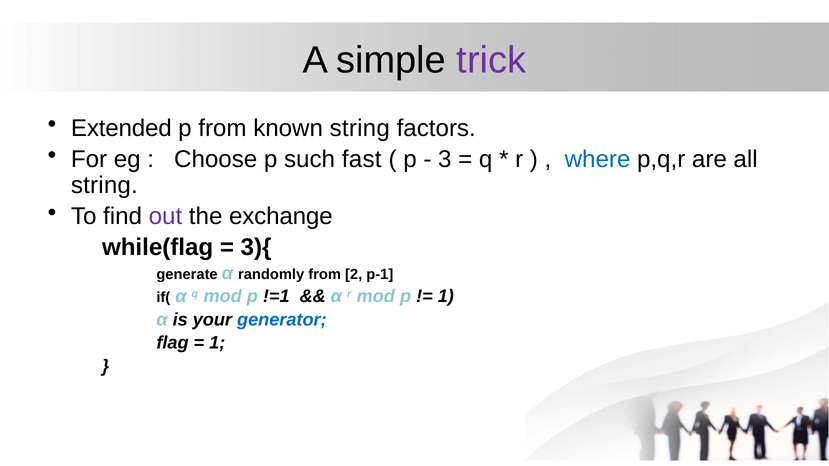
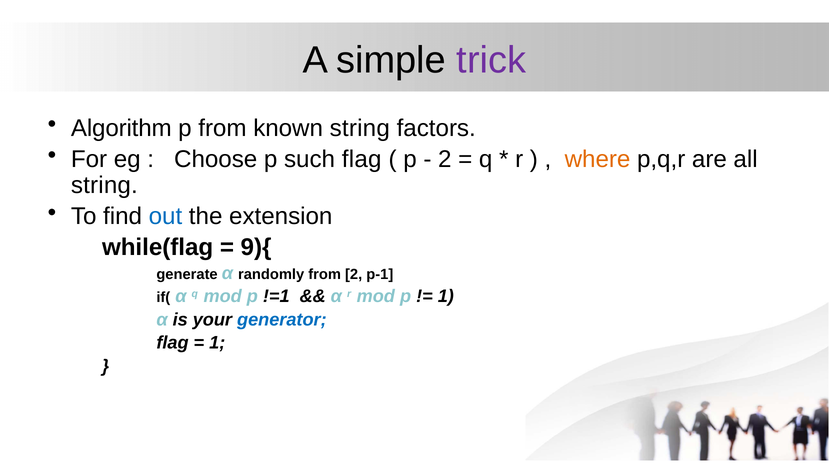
Extended: Extended -> Algorithm (121, 128)
such fast: fast -> flag (362, 159)
3: 3 -> 2 (445, 159)
where colour: blue -> orange (598, 159)
out colour: purple -> blue (165, 216)
exchange: exchange -> extension (281, 216)
3){: 3){ -> 9){ (256, 247)
